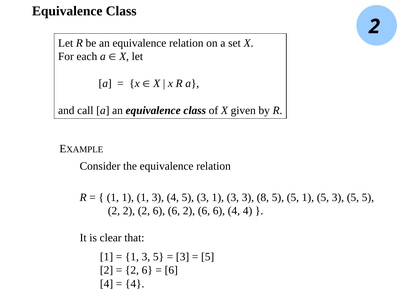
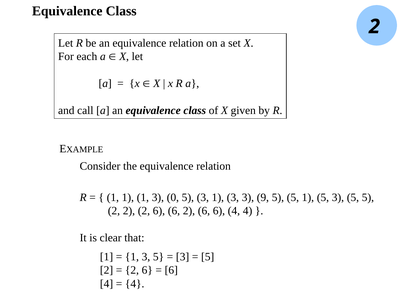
3 4: 4 -> 0 (173, 197)
8: 8 -> 9 (263, 197)
